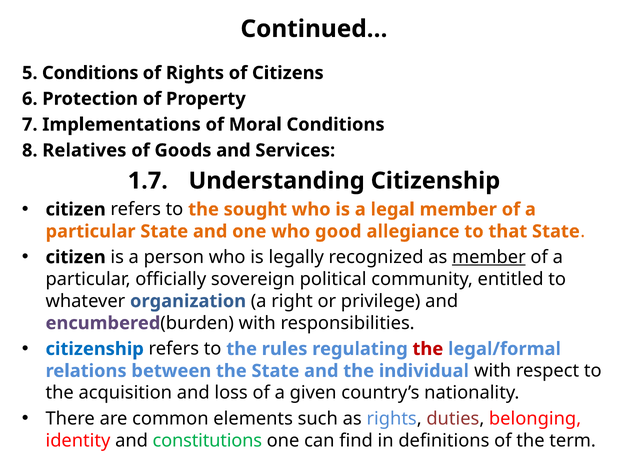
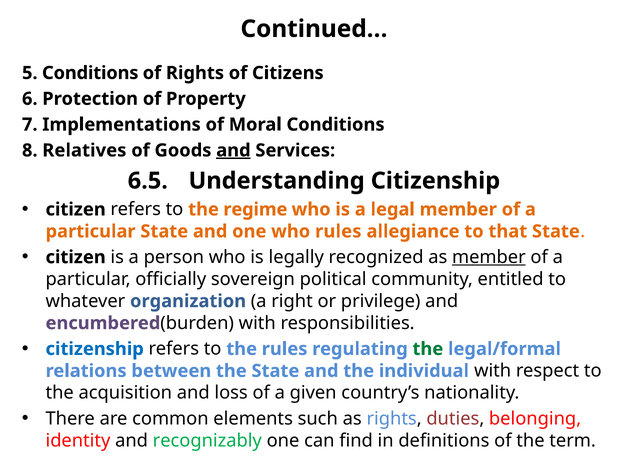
and underline: none -> present (233, 150)
1.7: 1.7 -> 6.5 (148, 181)
sought: sought -> regime (255, 209)
who good: good -> rules (338, 231)
the colour: red -> green (428, 349)
constitutions: constitutions -> recognizably (207, 441)
